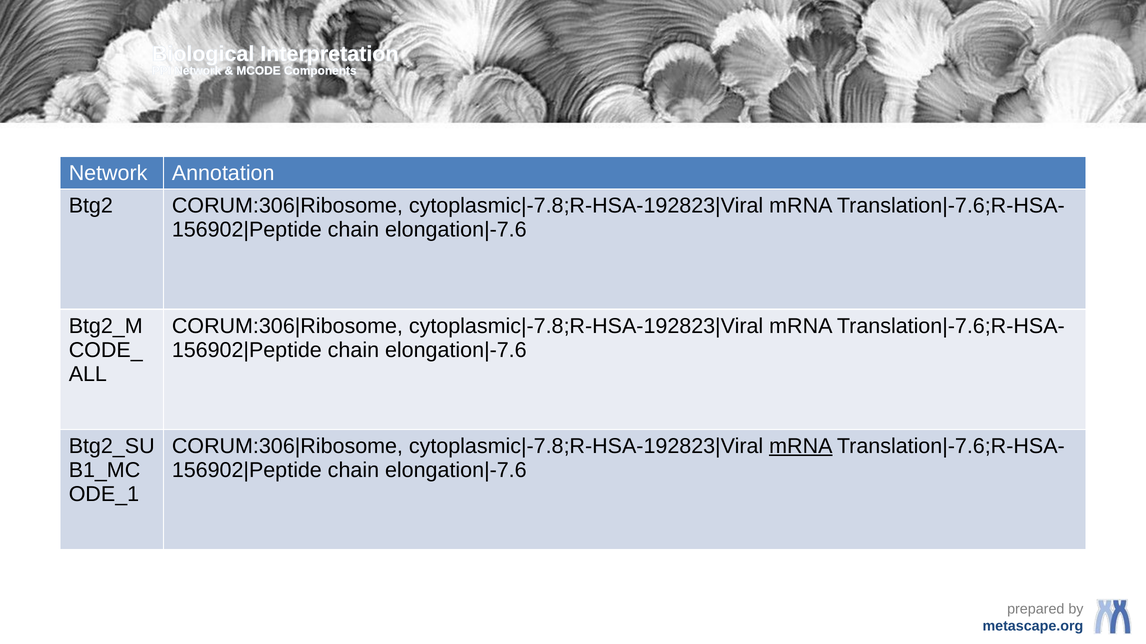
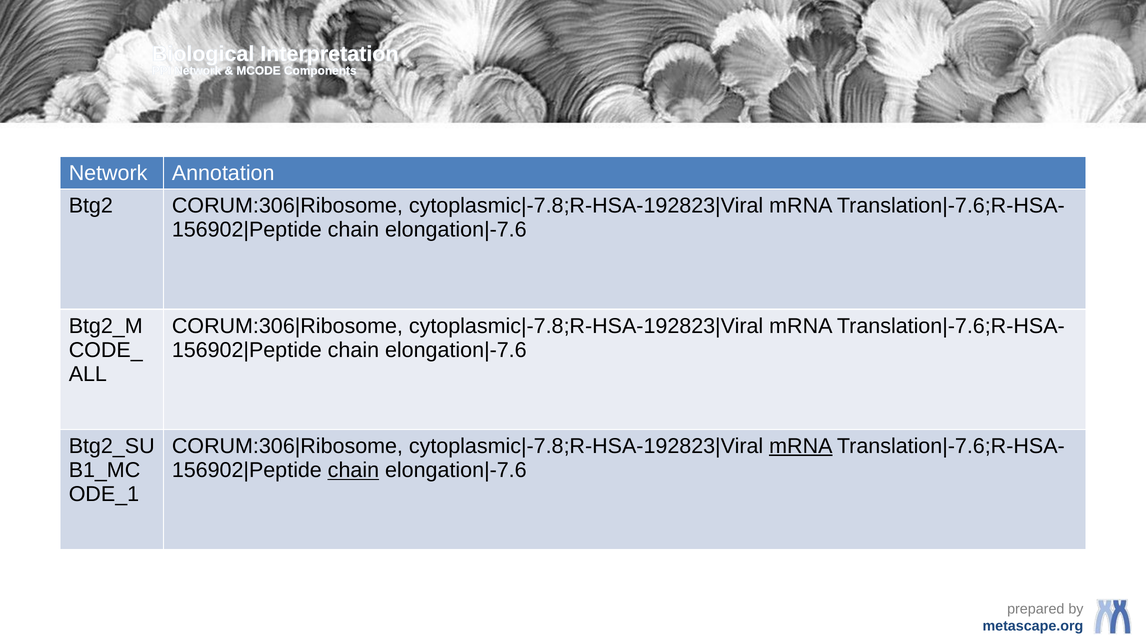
chain underline: none -> present (353, 471)
